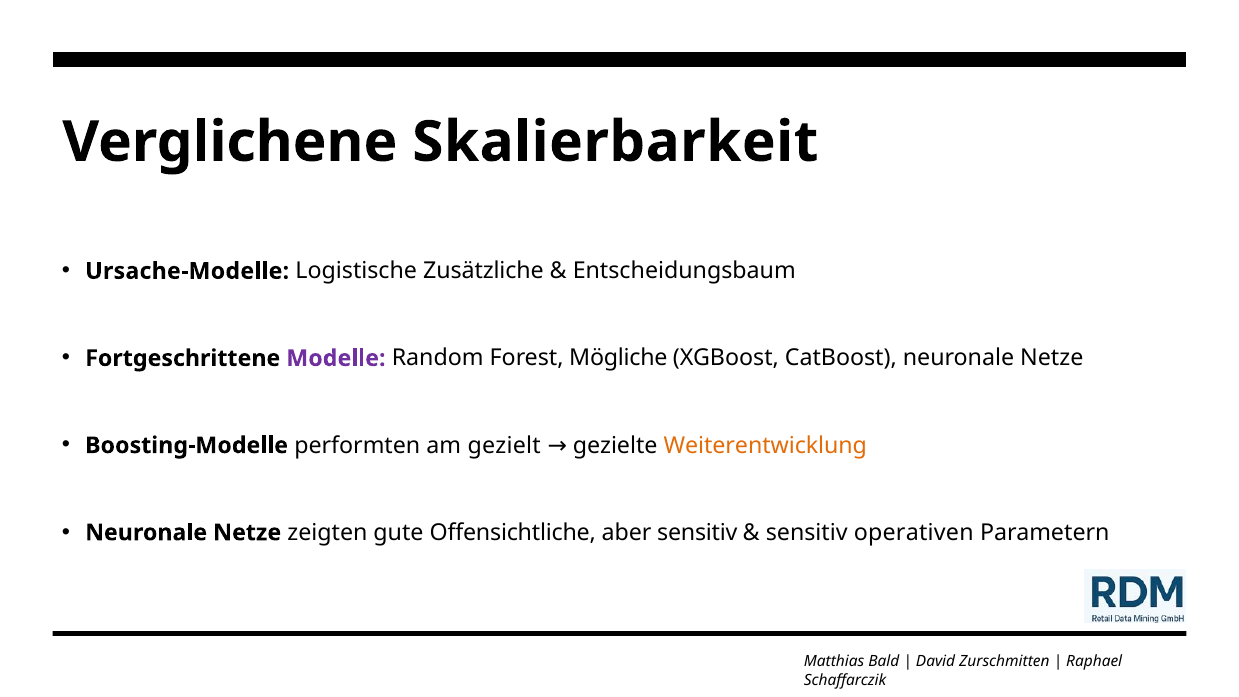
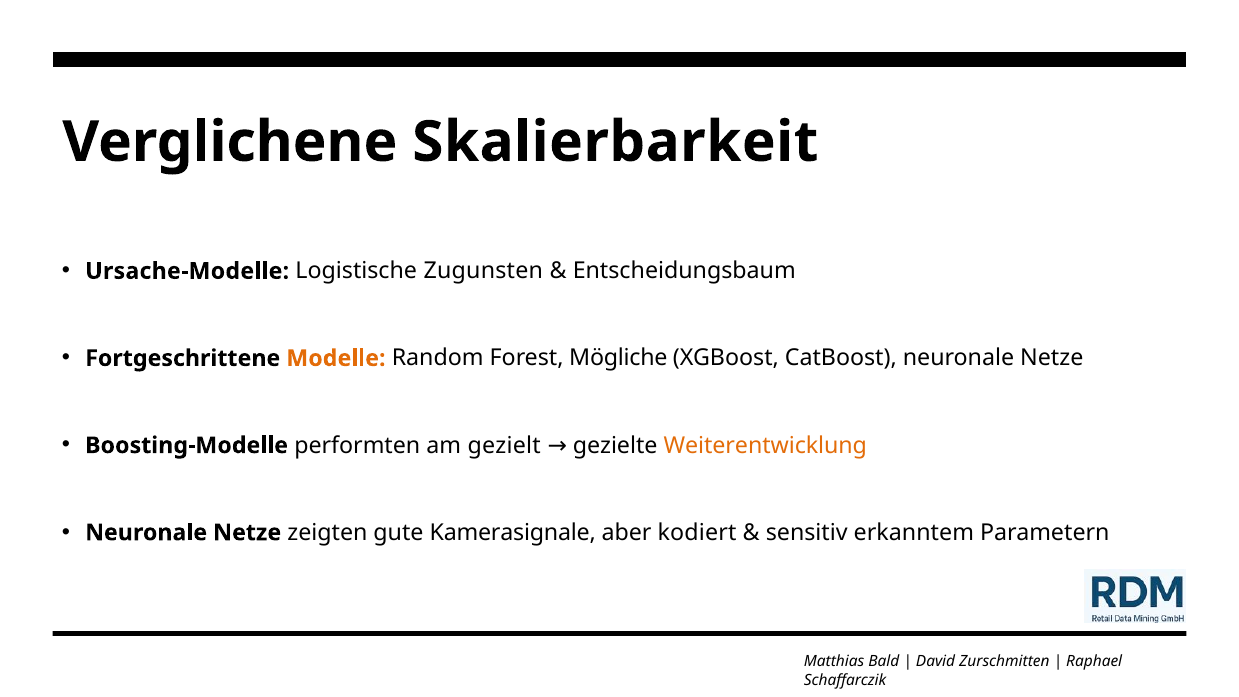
Zusätzliche: Zusätzliche -> Zugunsten (483, 271)
Modelle colour: purple -> orange (336, 358)
Offensichtliche: Offensichtliche -> Kamerasignale (513, 533)
aber sensitiv: sensitiv -> kodiert (697, 533)
operativen: operativen -> erkanntem (914, 533)
